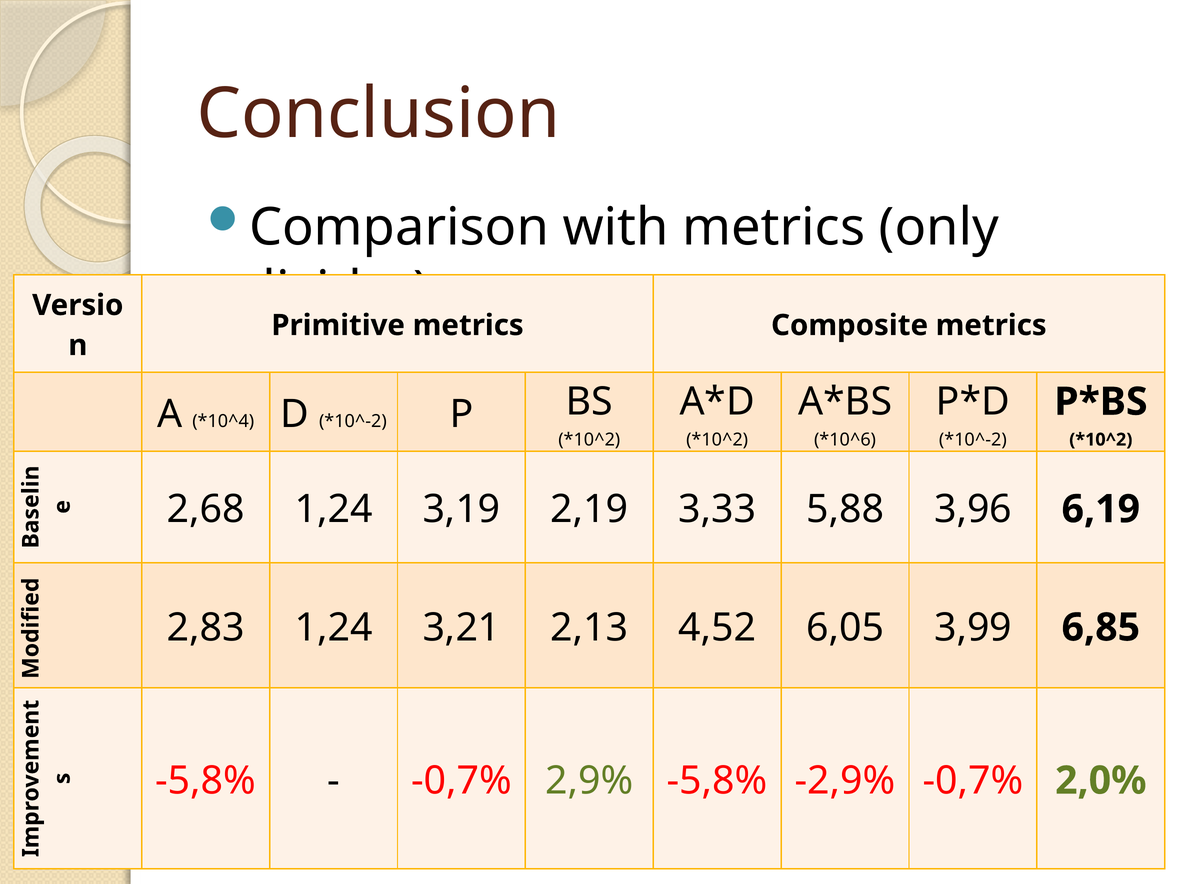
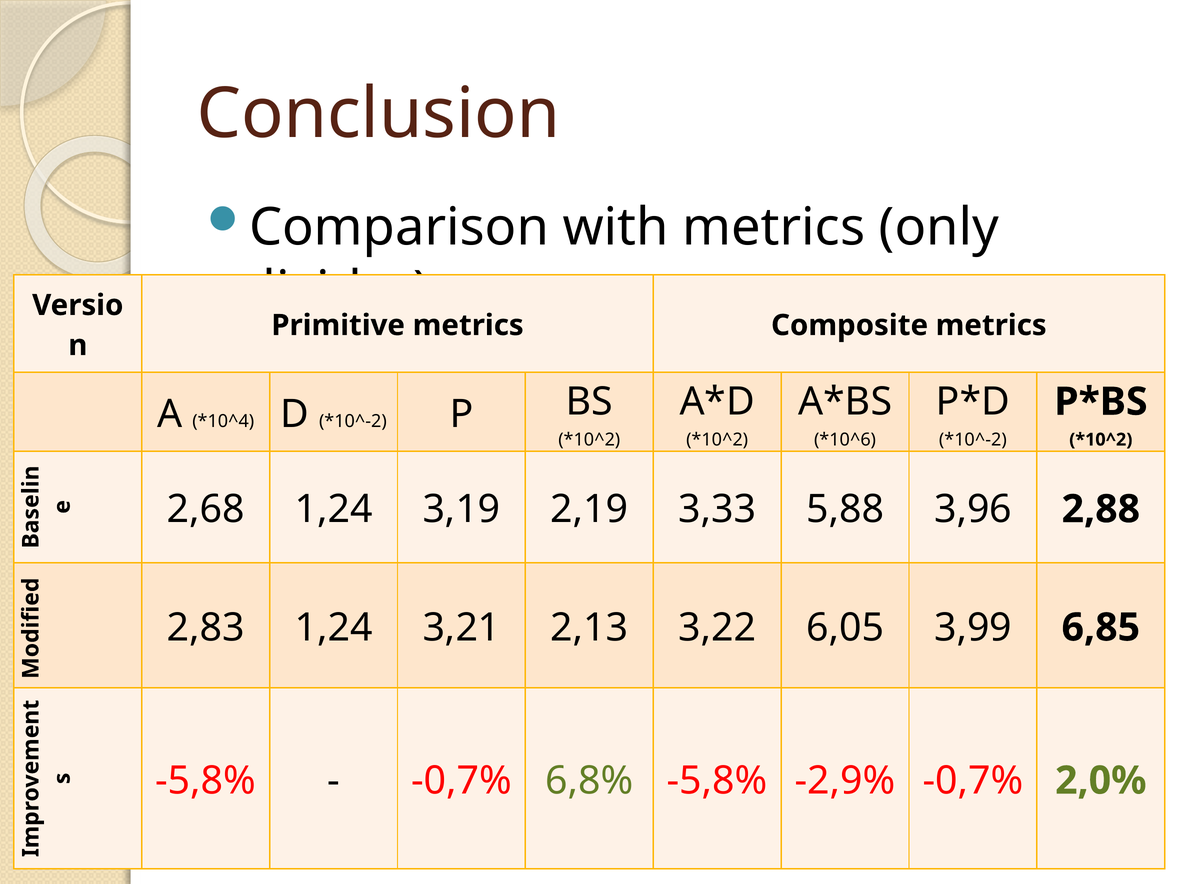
6,19: 6,19 -> 2,88 (1101, 509)
4,52: 4,52 -> 3,22 (717, 628)
2,9%: 2,9% -> 6,8% (589, 781)
